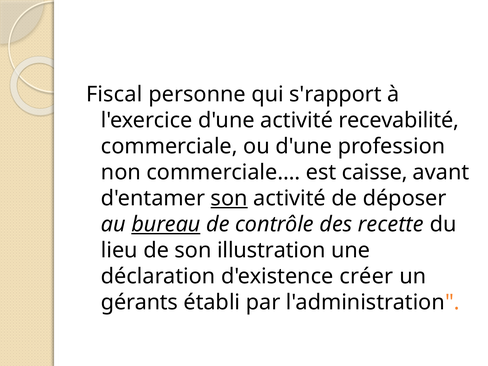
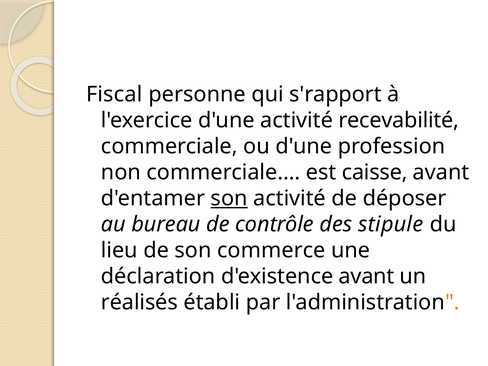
bureau underline: present -> none (166, 224)
recette: recette -> stipule (391, 224)
illustration: illustration -> commerce (271, 250)
d'existence créer: créer -> avant (366, 276)
gérants: gérants -> réalisés (139, 302)
